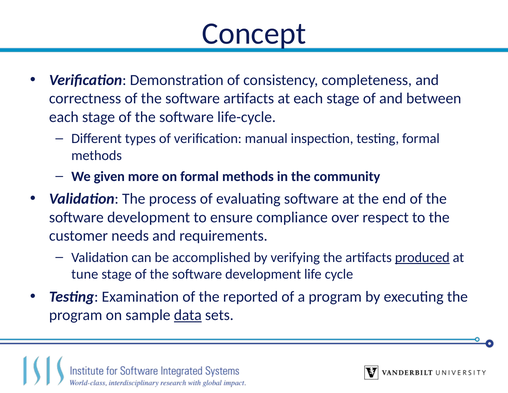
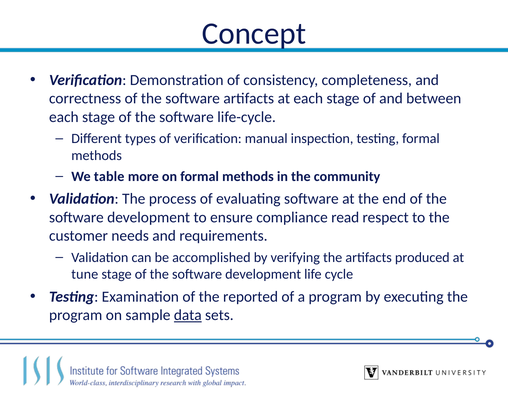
given: given -> table (109, 176)
over: over -> read (345, 217)
produced underline: present -> none (422, 257)
